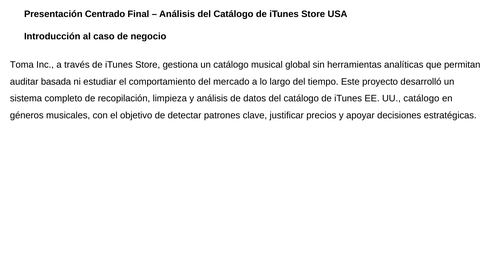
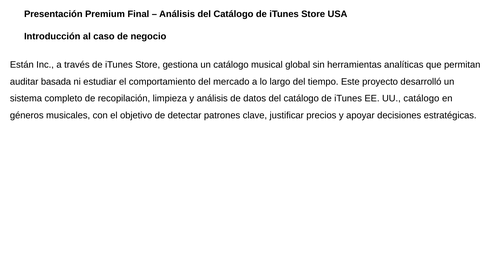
Centrado: Centrado -> Premium (105, 14)
Toma: Toma -> Están (22, 65)
